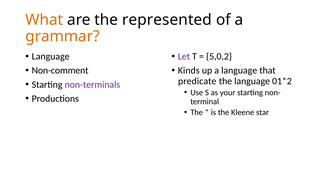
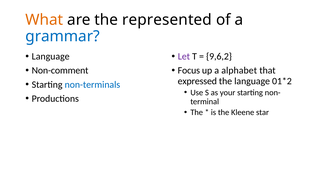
grammar colour: orange -> blue (63, 36)
5,0,2: 5,0,2 -> 9,6,2 (219, 56)
Kinds: Kinds -> Focus (189, 70)
a language: language -> alphabet (239, 70)
predicate: predicate -> expressed (197, 81)
non-terminals colour: purple -> blue (92, 84)
